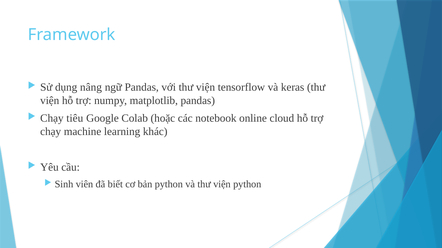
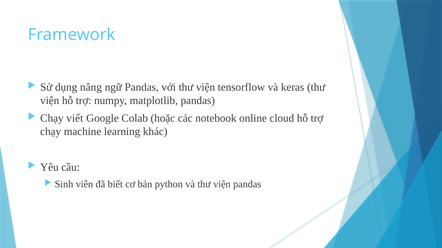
tiêu: tiêu -> viết (75, 118)
viện python: python -> pandas (247, 185)
